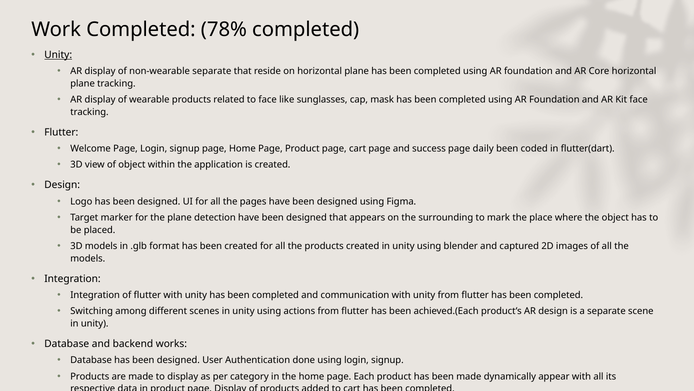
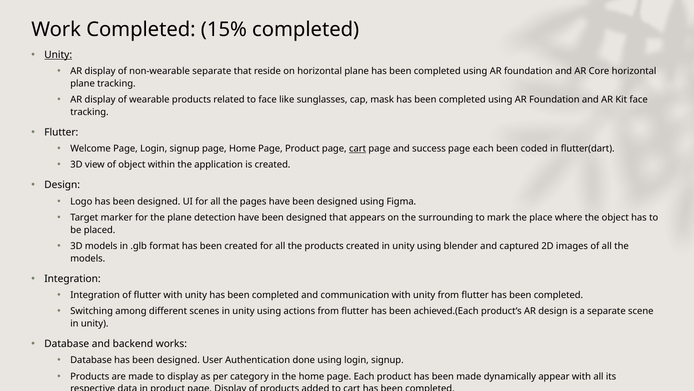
78%: 78% -> 15% (224, 30)
cart underline: none -> present (358, 149)
success page daily: daily -> each (483, 149)
